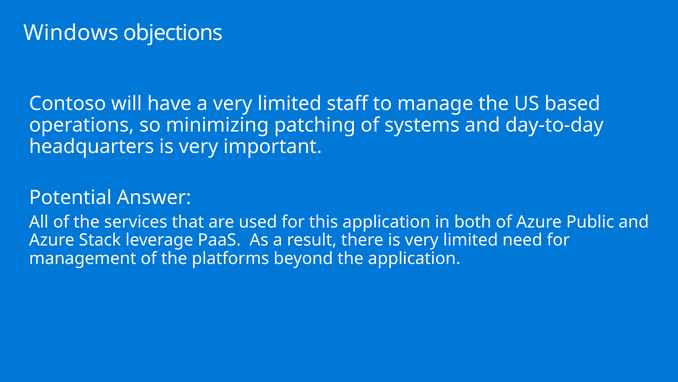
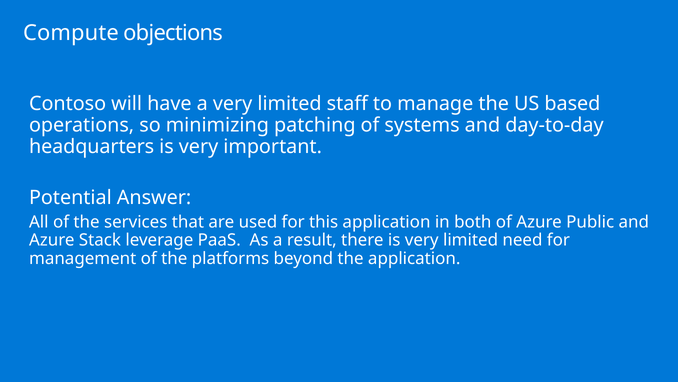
Windows: Windows -> Compute (71, 33)
